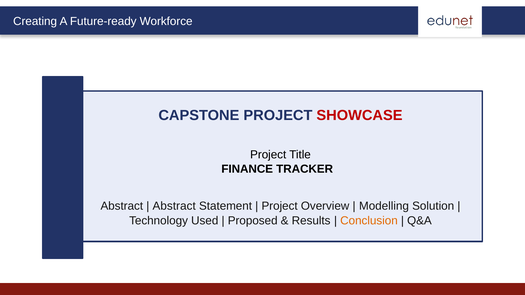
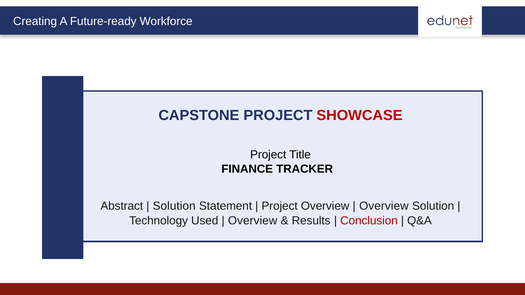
Abstract: Abstract -> Solution (174, 206)
Modelling: Modelling -> Overview (384, 206)
Proposed: Proposed -> Overview (253, 221)
Conclusion colour: orange -> red (369, 221)
